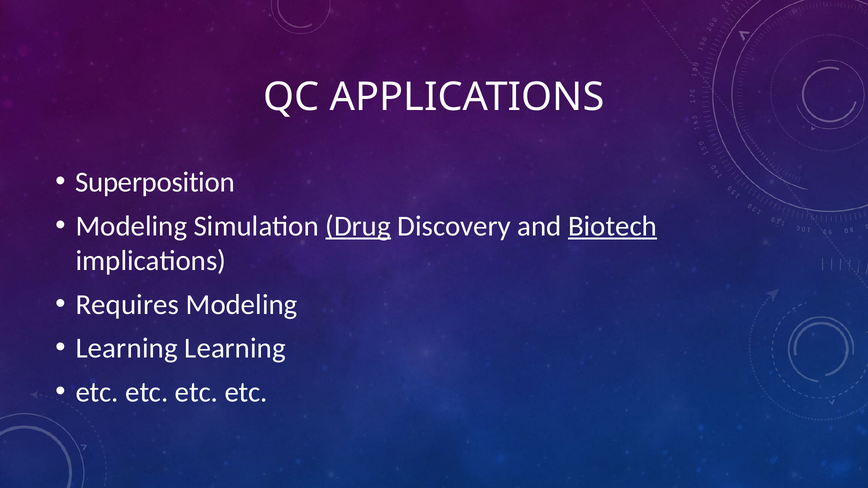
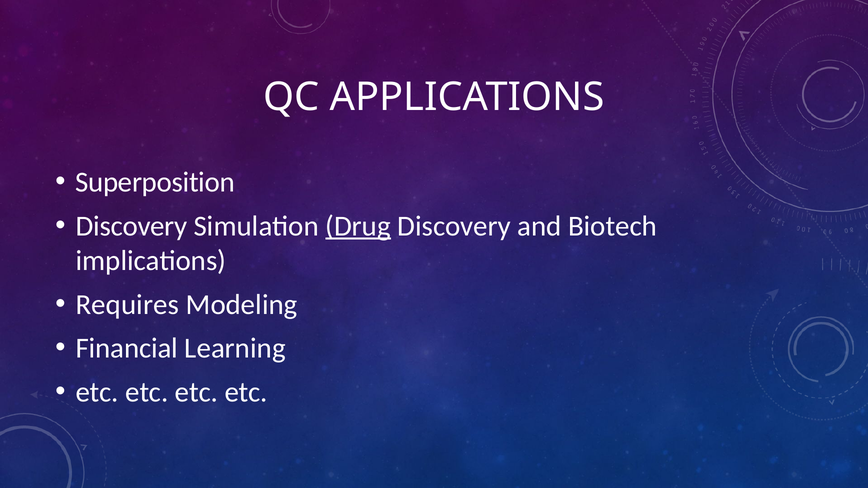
Modeling: Modeling -> Discovery (132, 226)
Biotech underline: present -> none (613, 226)
Learning: Learning -> Financial (127, 349)
